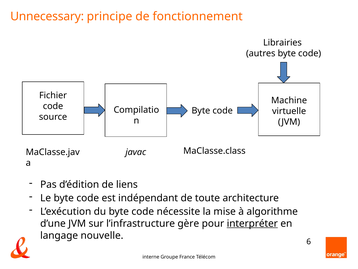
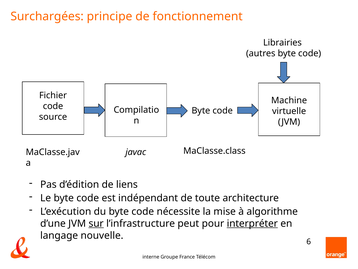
Unnecessary: Unnecessary -> Surchargées (47, 16)
sur underline: none -> present (96, 223)
gère: gère -> peut (188, 223)
